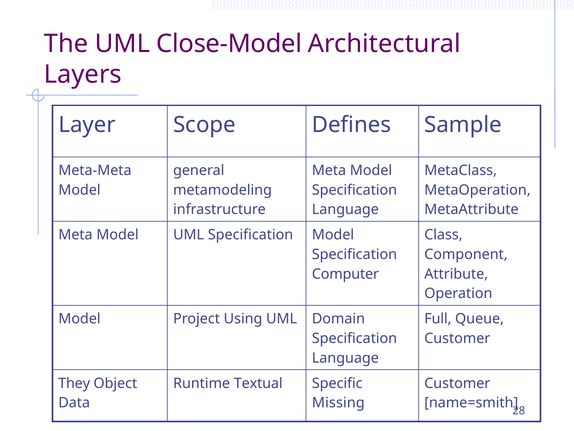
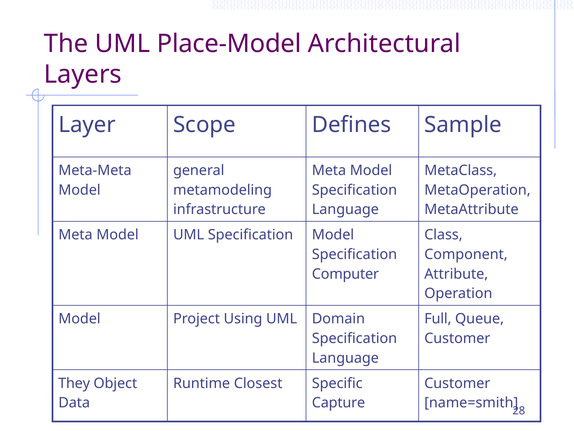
Close-Model: Close-Model -> Place-Model (229, 44)
Textual: Textual -> Closest (258, 383)
Missing: Missing -> Capture (338, 402)
